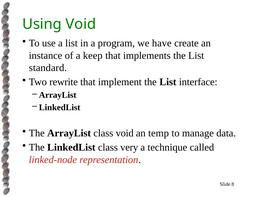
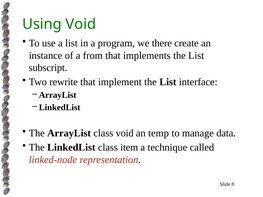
have: have -> there (162, 43)
keep: keep -> from (93, 56)
standard: standard -> subscript (48, 68)
very: very -> item (129, 148)
